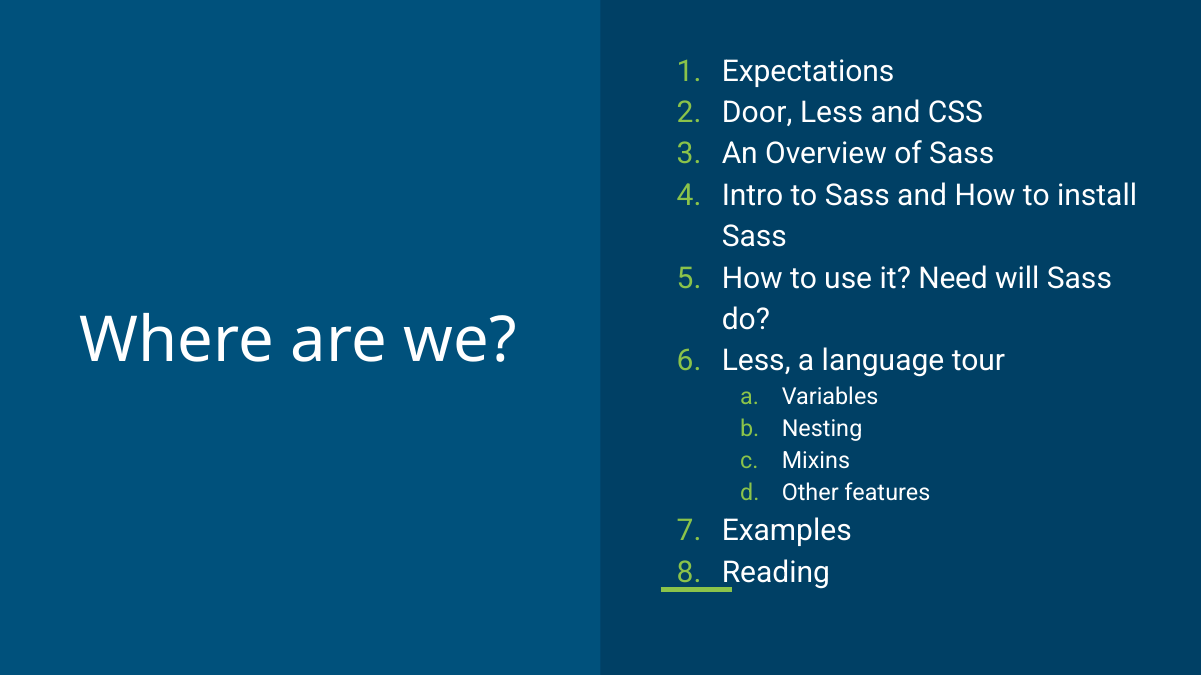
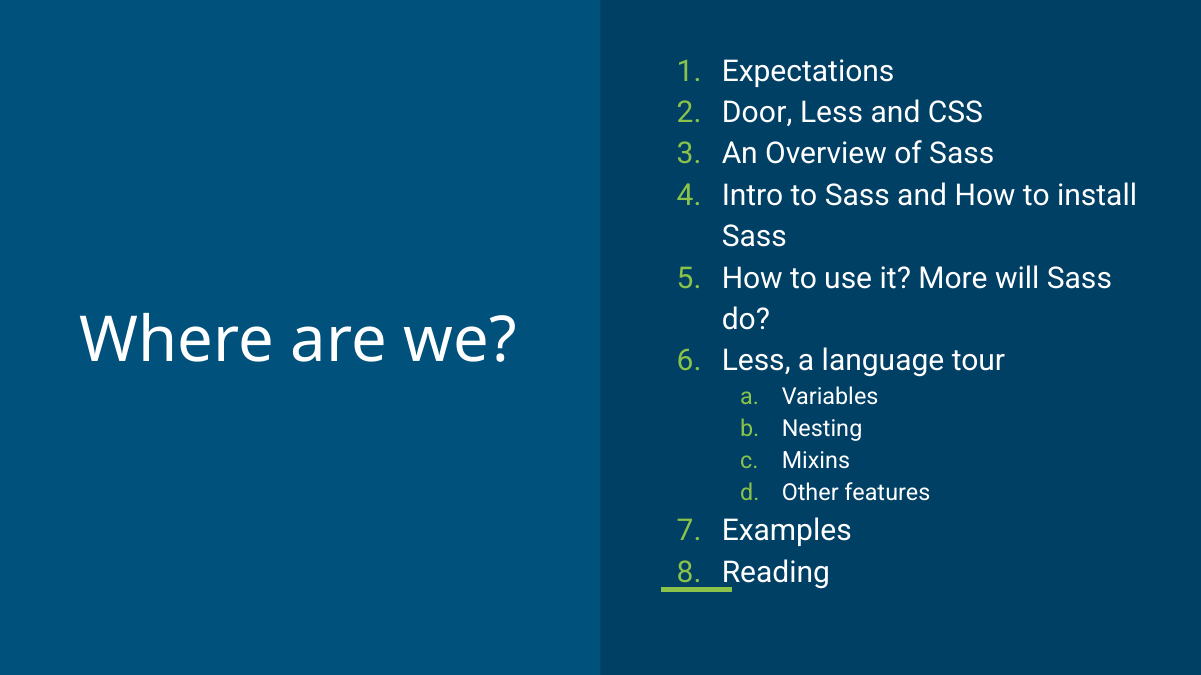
Need: Need -> More (953, 278)
